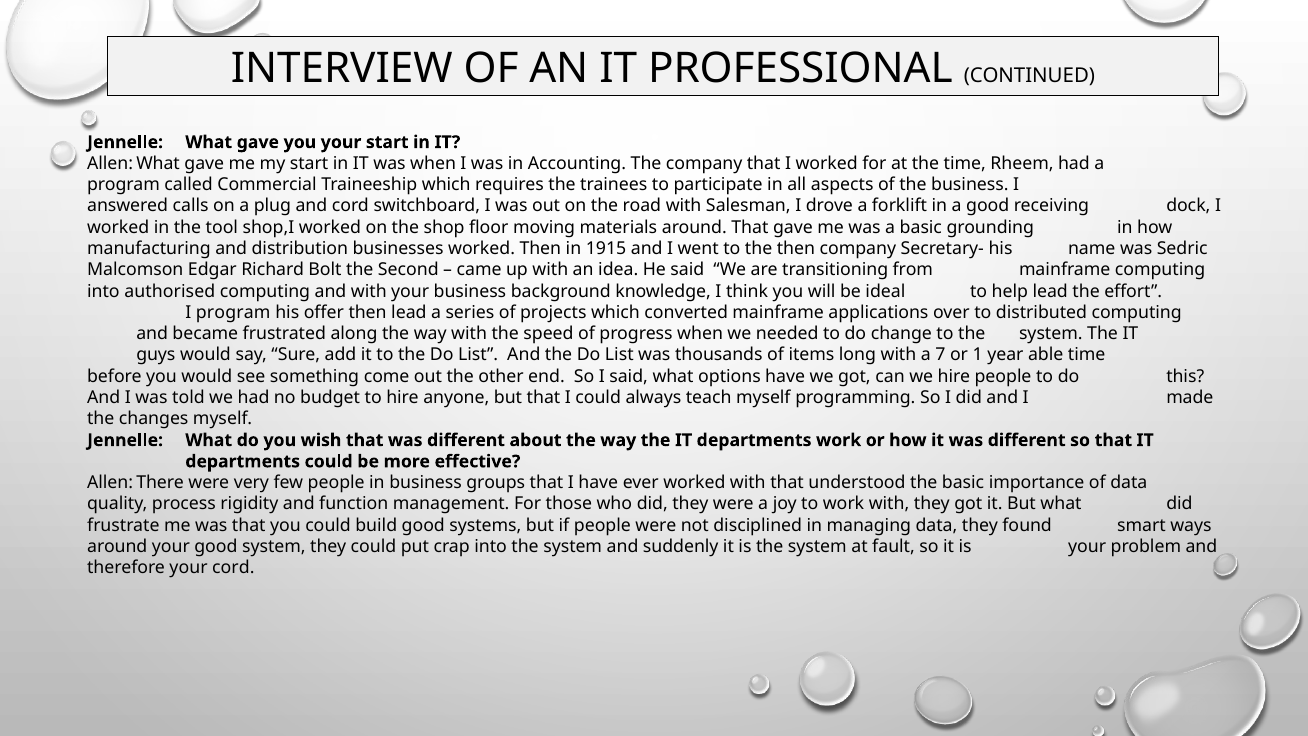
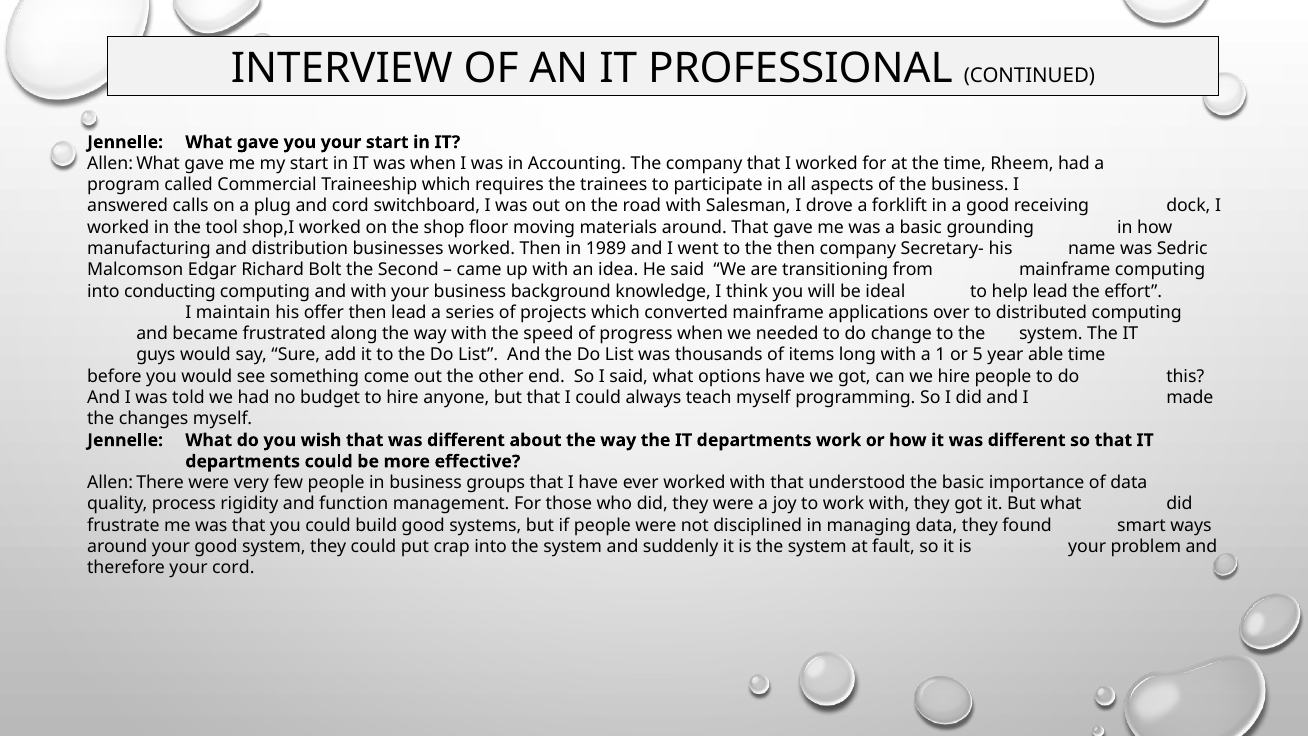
1915: 1915 -> 1989 (606, 249)
authorised: authorised -> conducting (170, 291)
I program: program -> maintain (233, 312)
7: 7 -> 1 (940, 355)
1: 1 -> 5 (978, 355)
